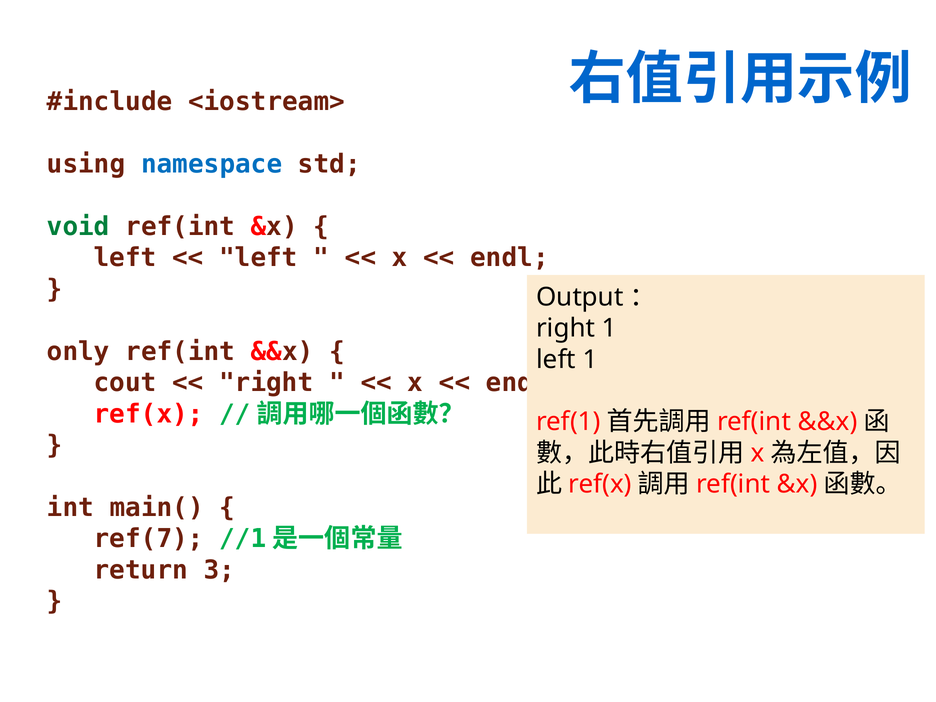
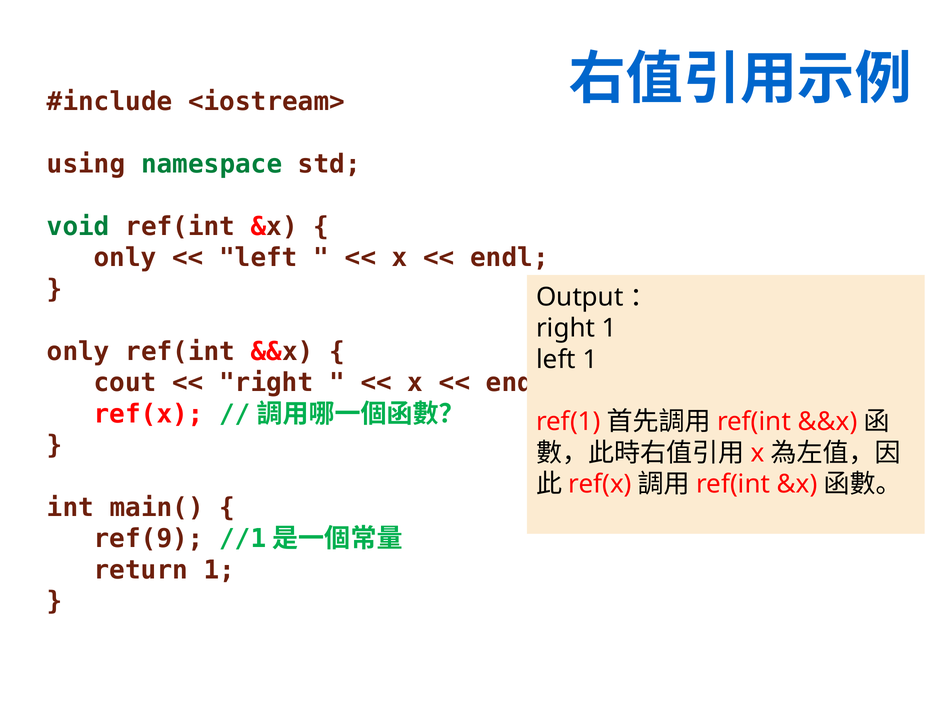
namespace colour: blue -> green (212, 164)
left: left -> only (125, 258)
ref(7: ref(7 -> ref(9 (149, 539)
return 3: 3 -> 1 (219, 570)
